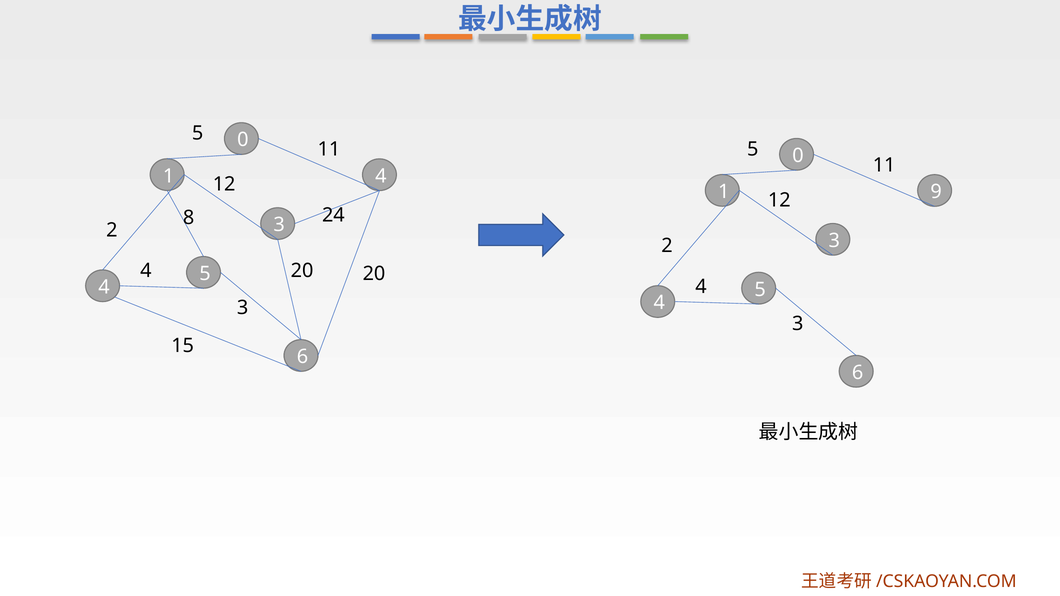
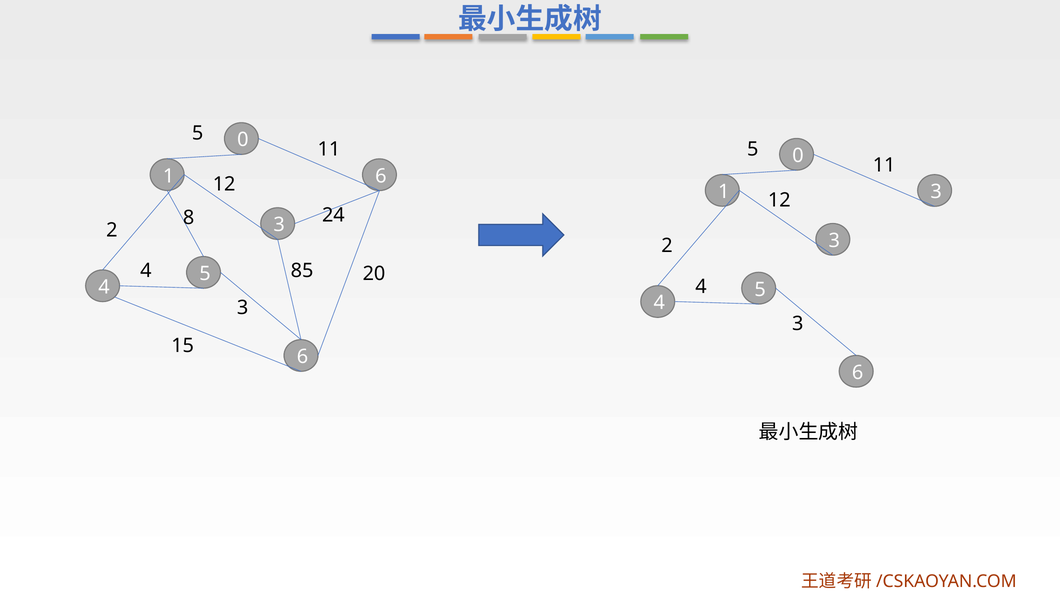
1 4: 4 -> 6 (381, 176)
1 9: 9 -> 3 (936, 192)
4 20: 20 -> 85 (302, 271)
